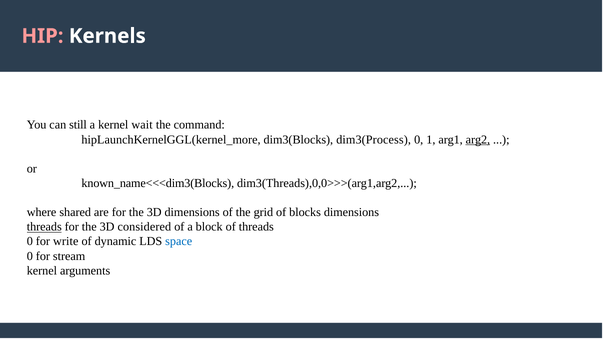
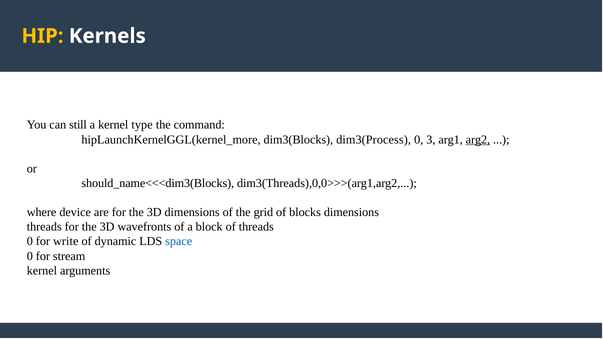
HIP colour: pink -> yellow (42, 36)
wait: wait -> type (142, 125)
1: 1 -> 3 (431, 140)
known_name<<<dim3(Blocks: known_name<<<dim3(Blocks -> should_name<<<dim3(Blocks (158, 183)
shared: shared -> device (75, 212)
threads underline: present -> none (44, 227)
considered: considered -> wavefronts (144, 227)
